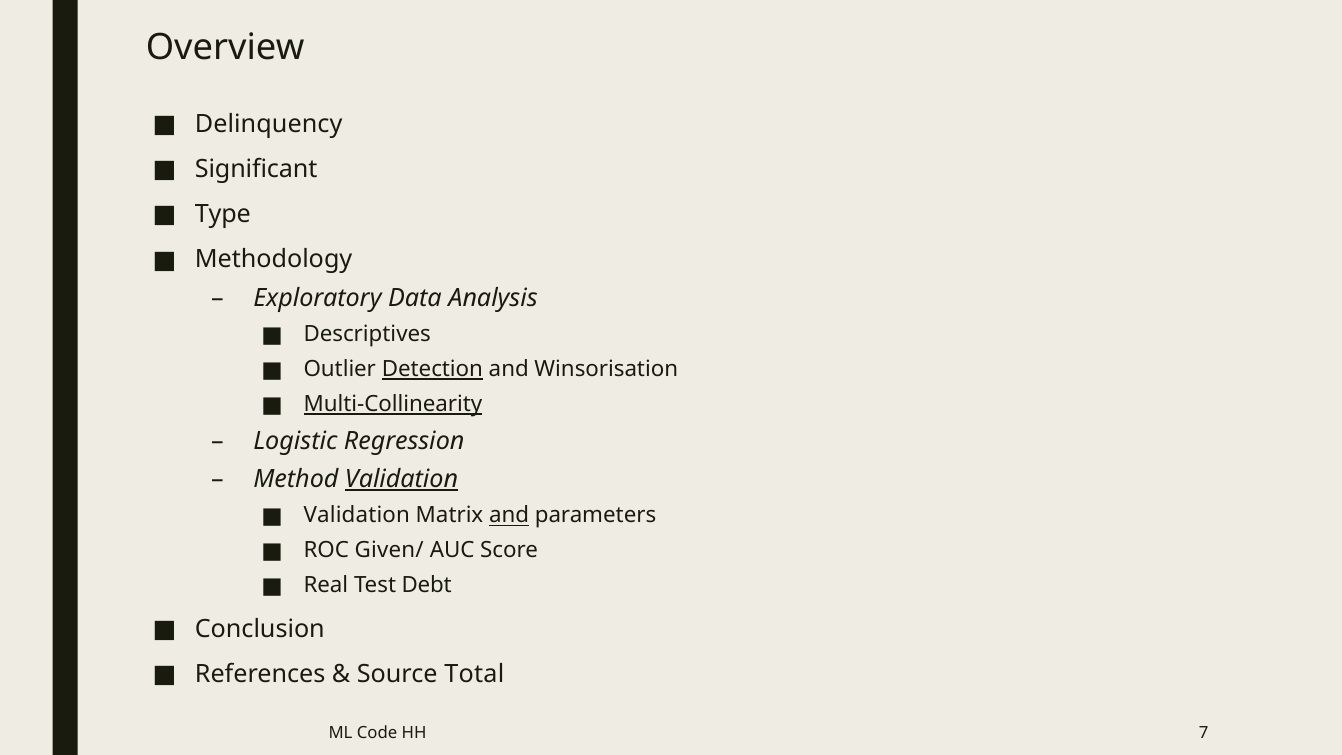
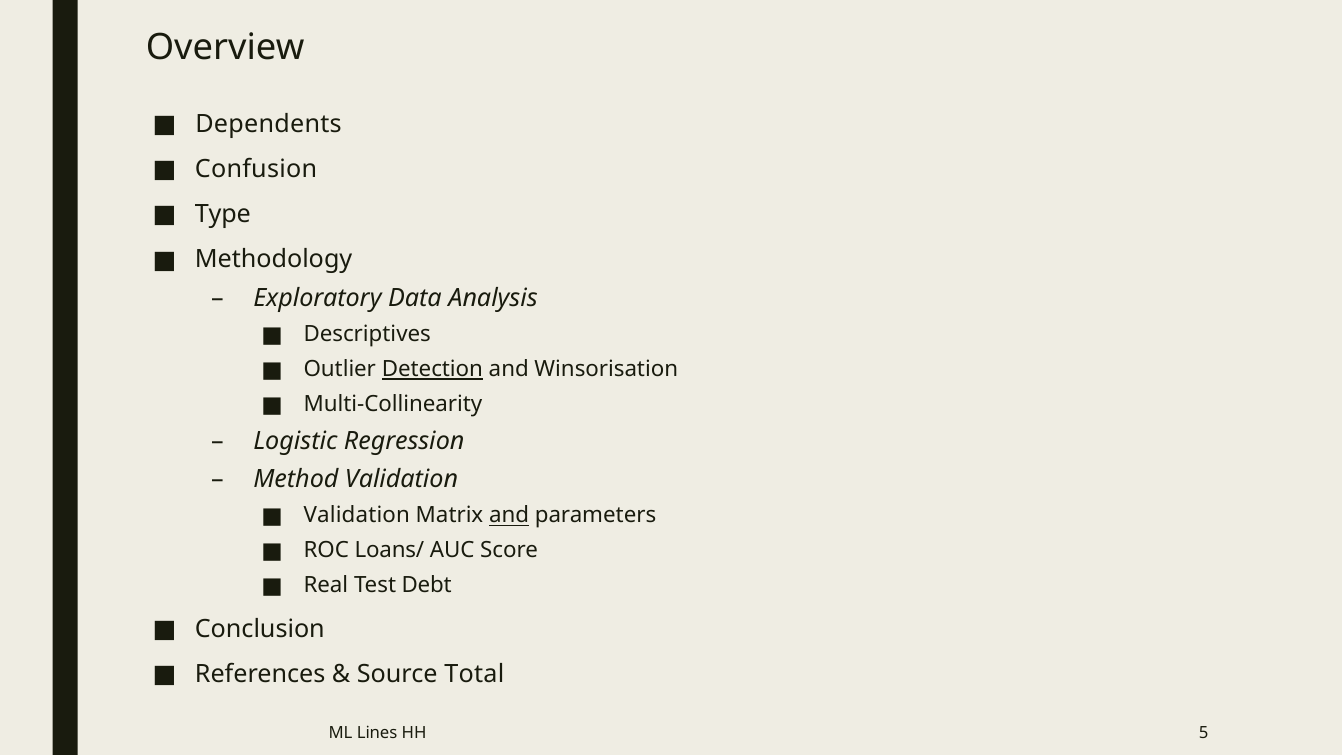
Delinquency: Delinquency -> Dependents (269, 124)
Significant: Significant -> Confusion (256, 169)
Multi-Collinearity underline: present -> none (393, 404)
Validation underline: present -> none (402, 479)
Given/: Given/ -> Loans/ (389, 551)
Code: Code -> Lines (377, 732)
7: 7 -> 5 (1204, 732)
